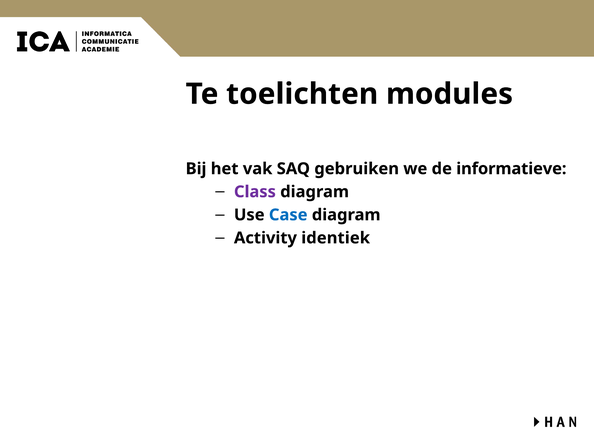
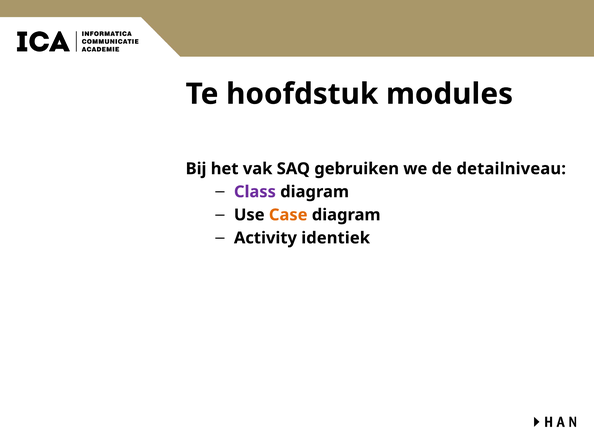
toelichten: toelichten -> hoofdstuk (302, 94)
informatieve: informatieve -> detailniveau (511, 169)
Case colour: blue -> orange (288, 215)
